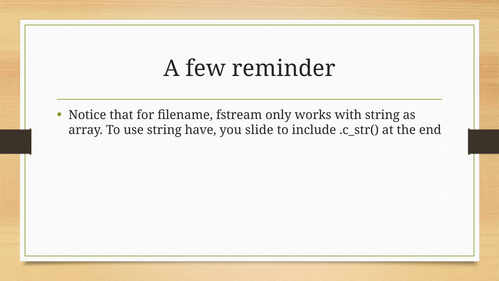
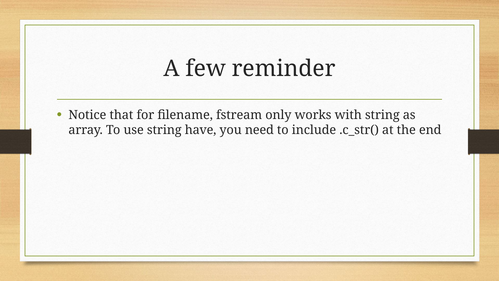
slide: slide -> need (259, 130)
